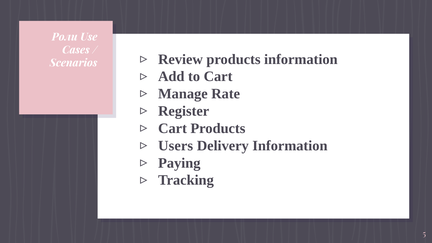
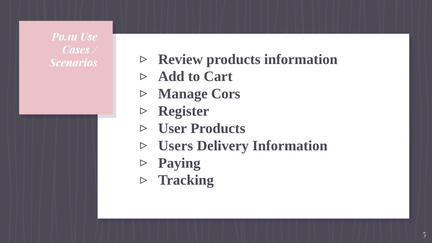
Rate: Rate -> Cors (226, 94)
Cart: Cart -> User (173, 128)
